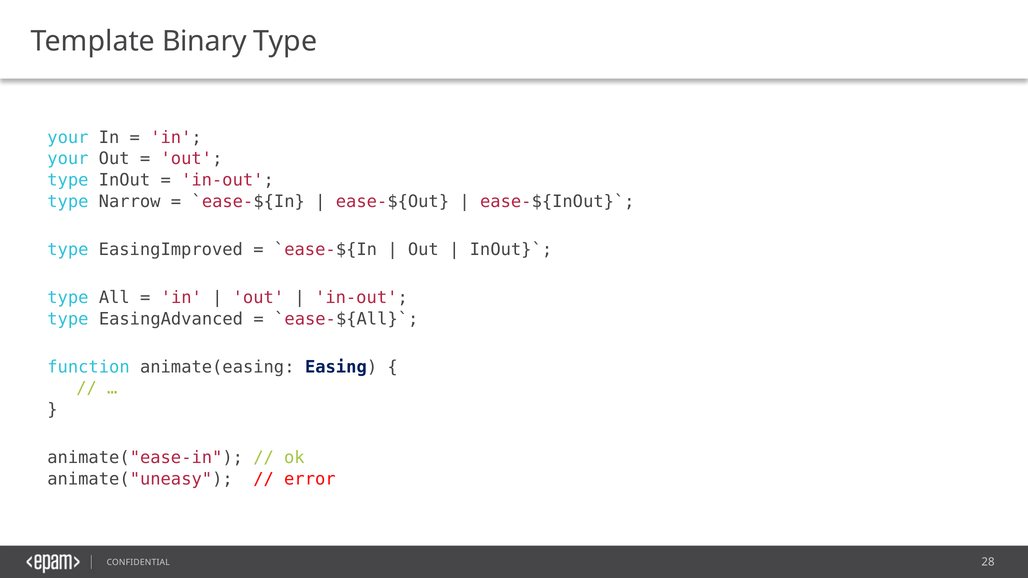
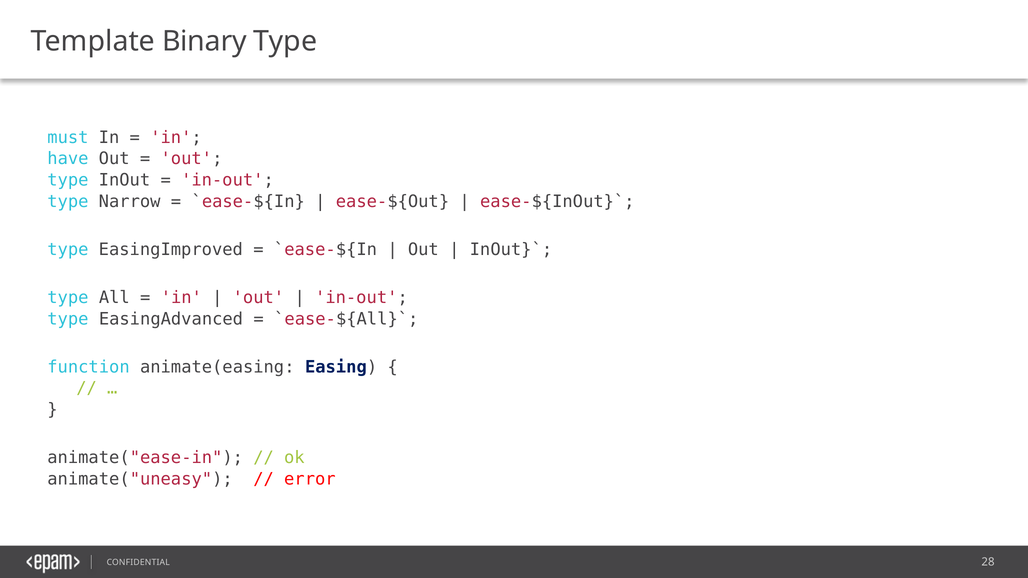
your: your -> must (68, 137)
your: your -> have (68, 159)
